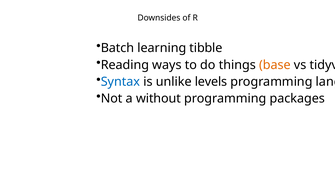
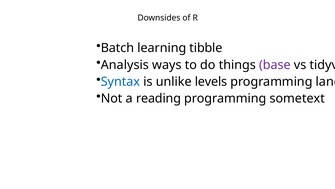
Reading: Reading -> Analysis (125, 65)
base colour: orange -> purple (275, 65)
without: without -> reading (159, 98)
packages: packages -> sometext (297, 98)
